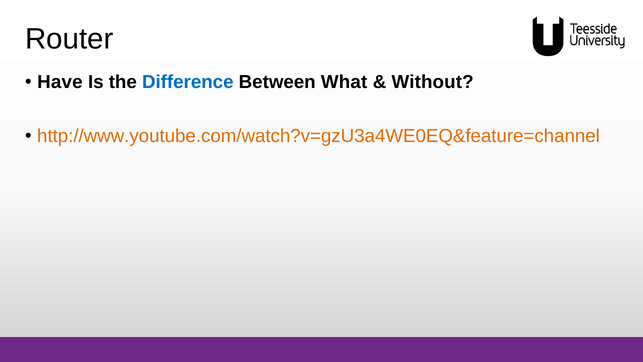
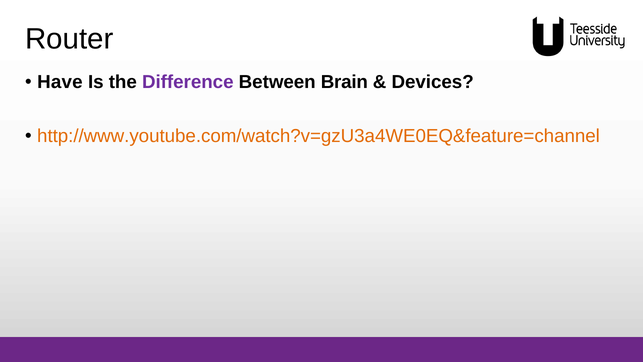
Difference colour: blue -> purple (188, 82)
What: What -> Brain (344, 82)
Without: Without -> Devices (433, 82)
